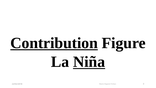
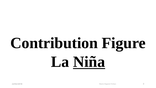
Contribution underline: present -> none (54, 43)
